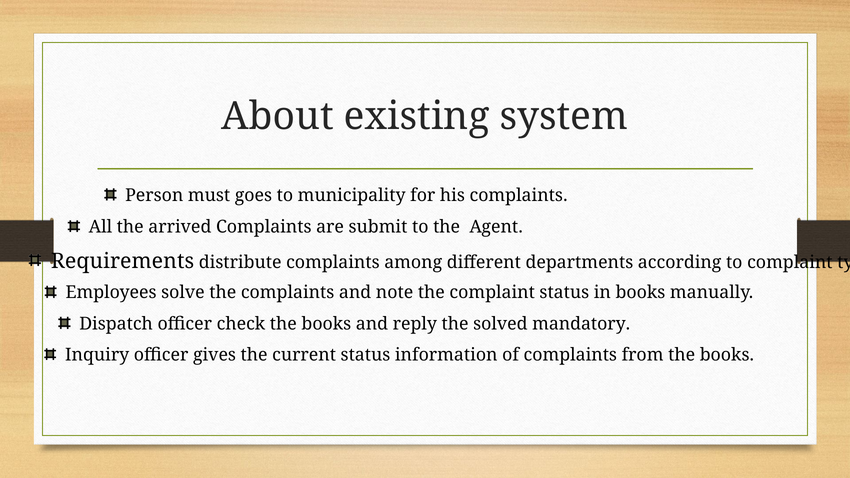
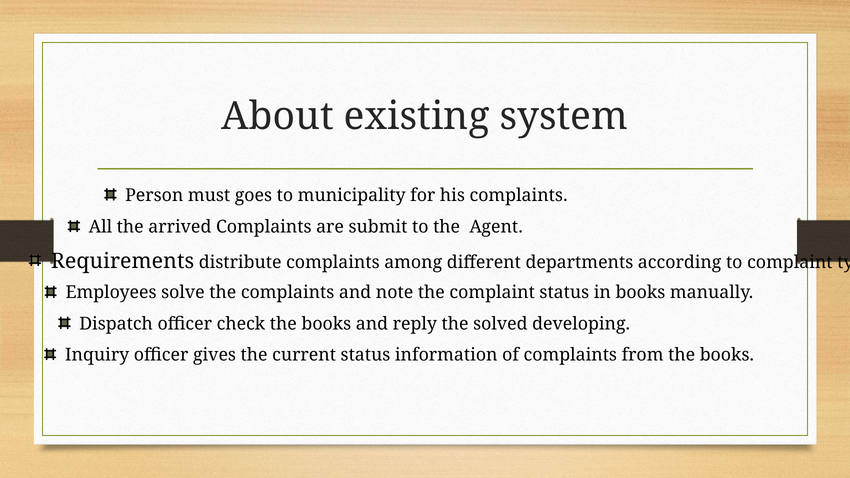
mandatory: mandatory -> developing (581, 324)
